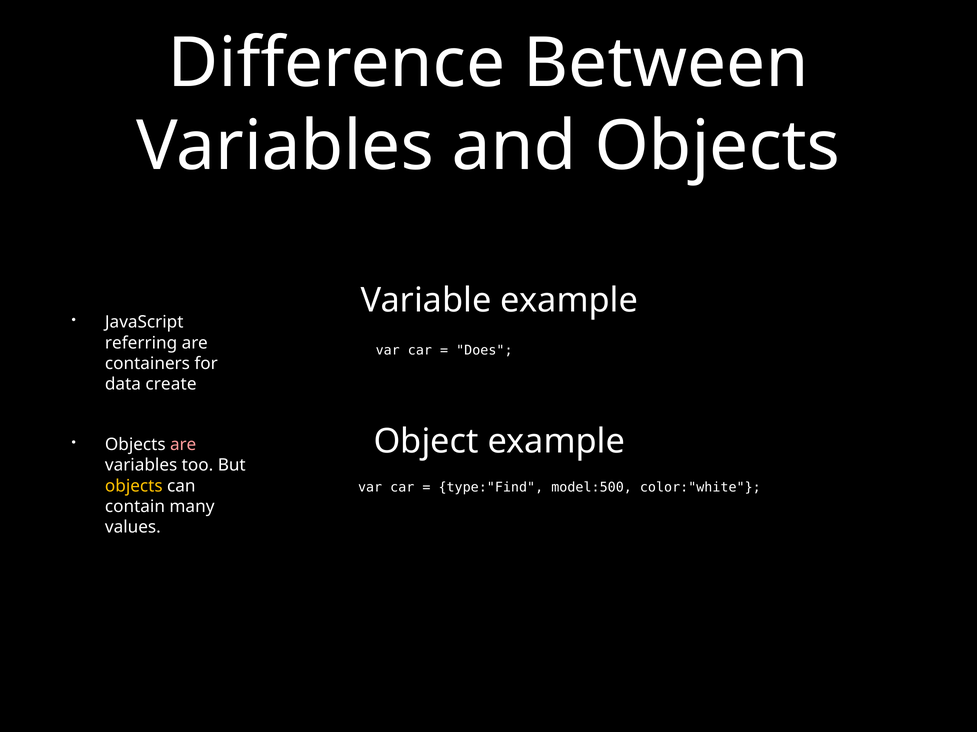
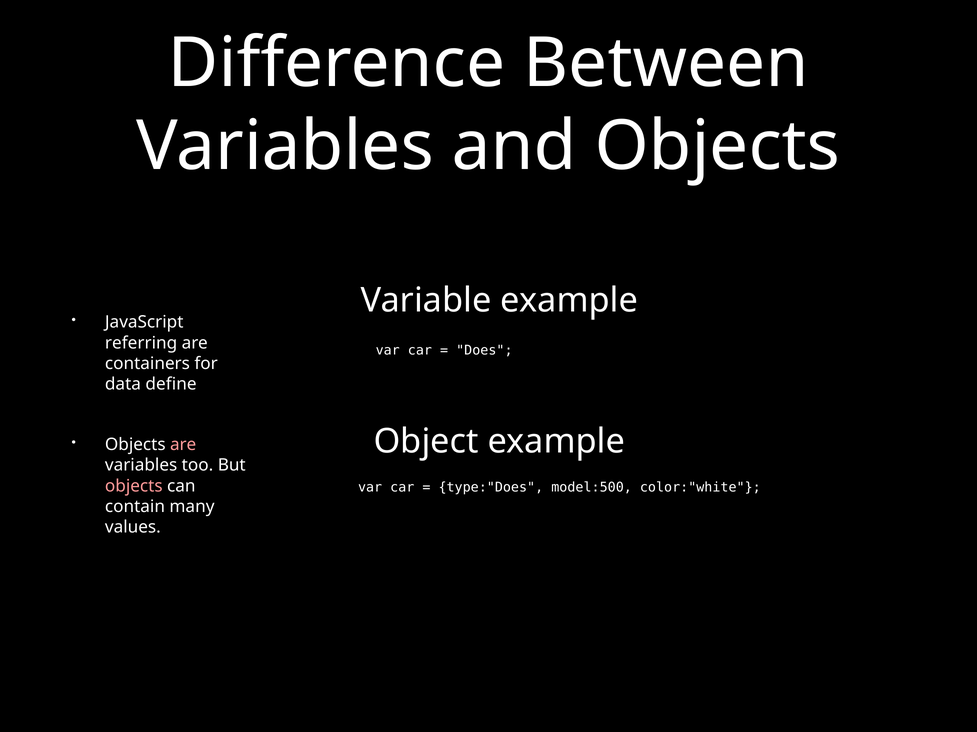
create: create -> define (171, 384)
objects colour: yellow -> pink (134, 486)
type:"Find: type:"Find -> type:"Does (491, 488)
